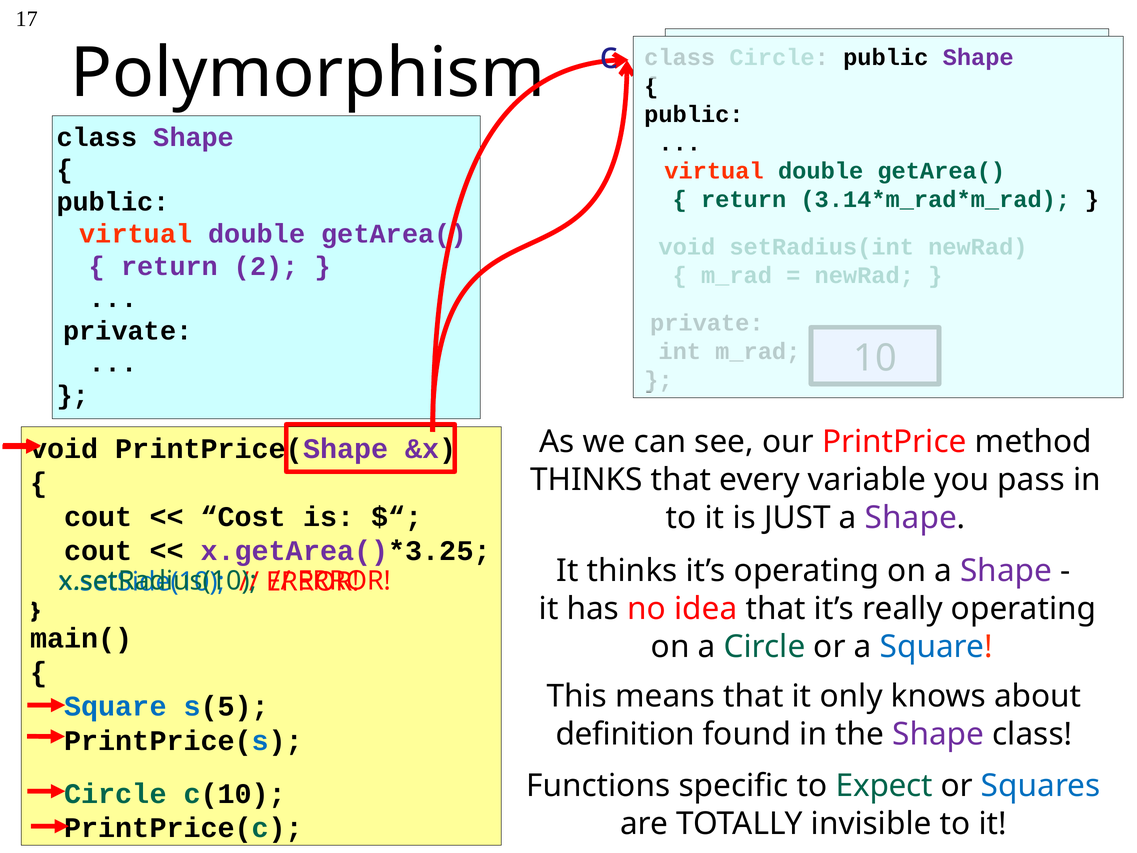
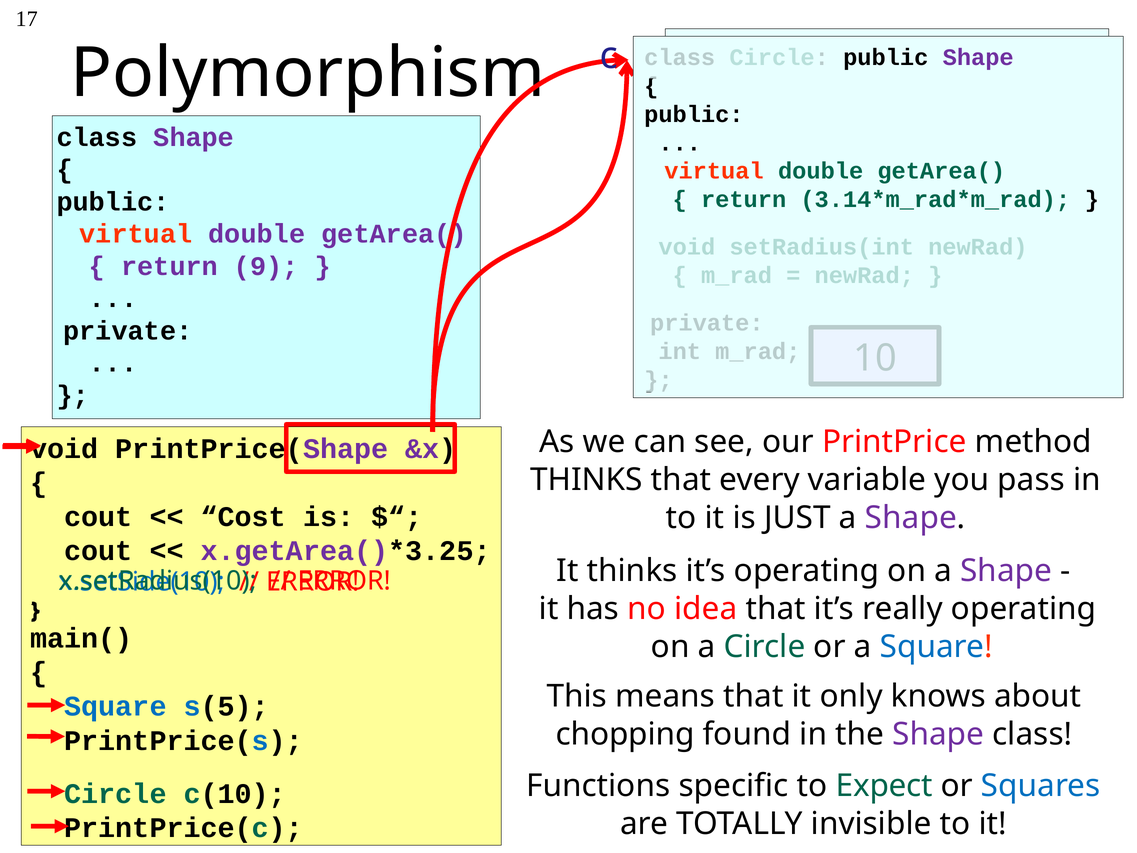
2: 2 -> 9 (266, 266)
definition: definition -> chopping (625, 734)
